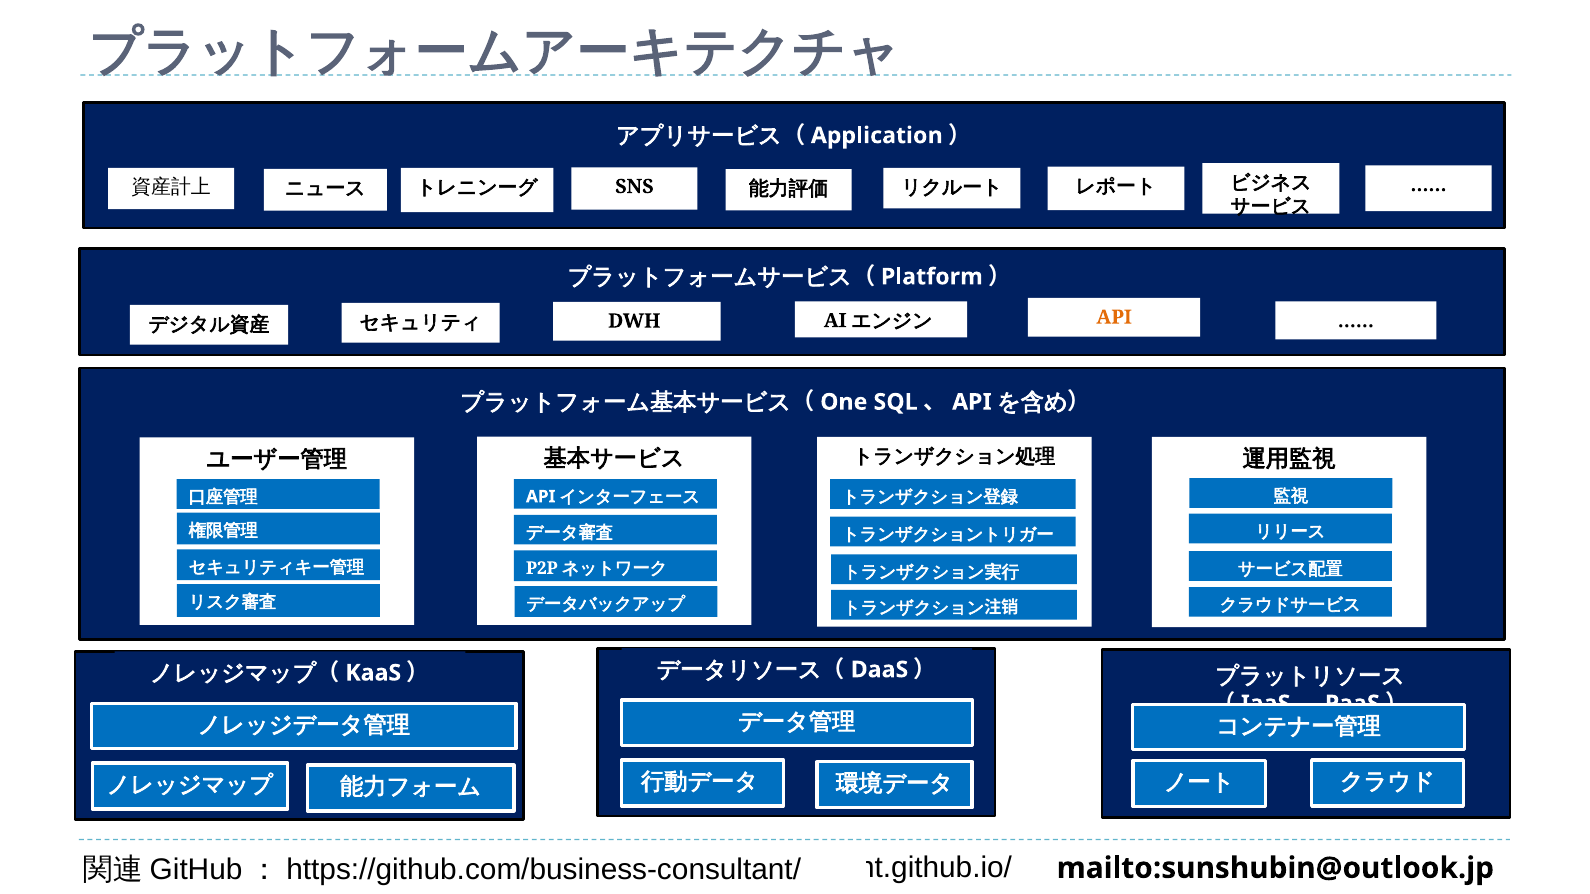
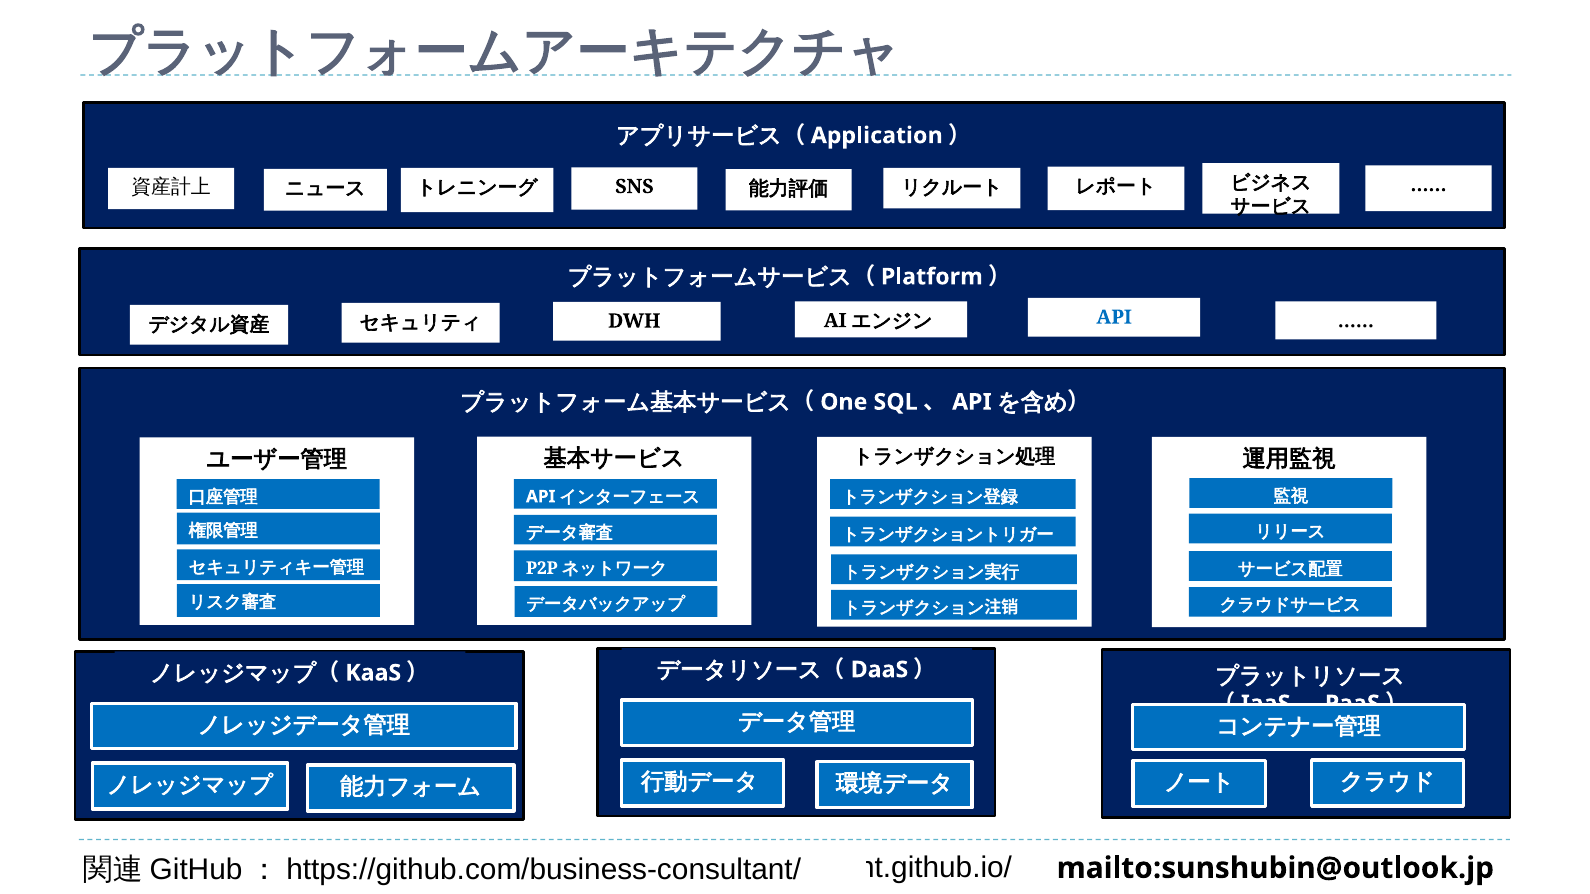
API colour: orange -> blue (1114, 317)
